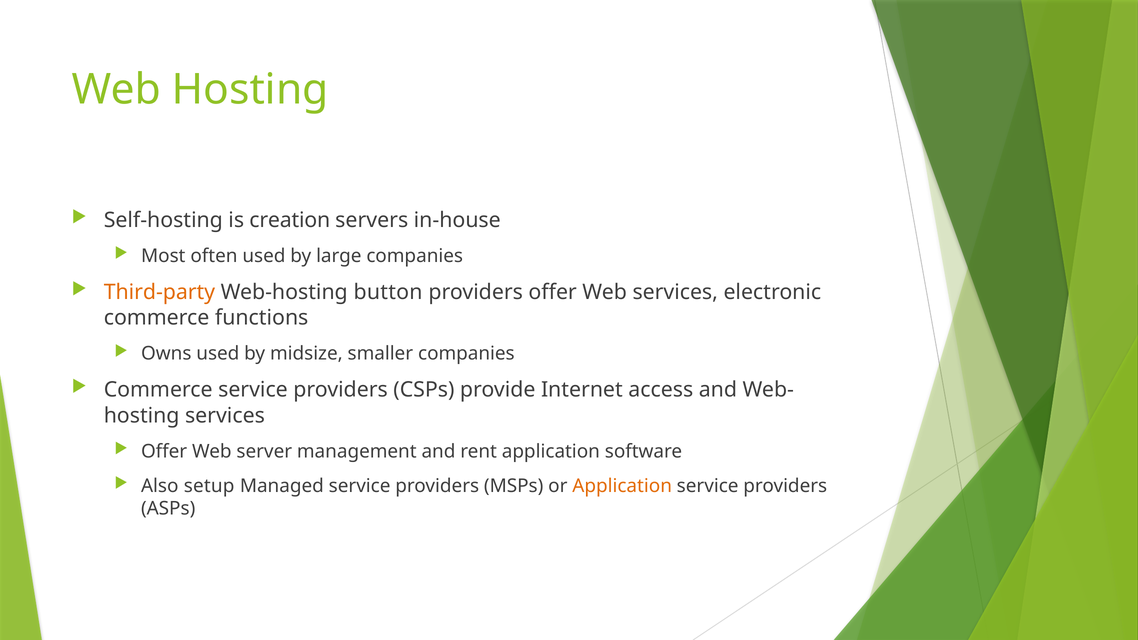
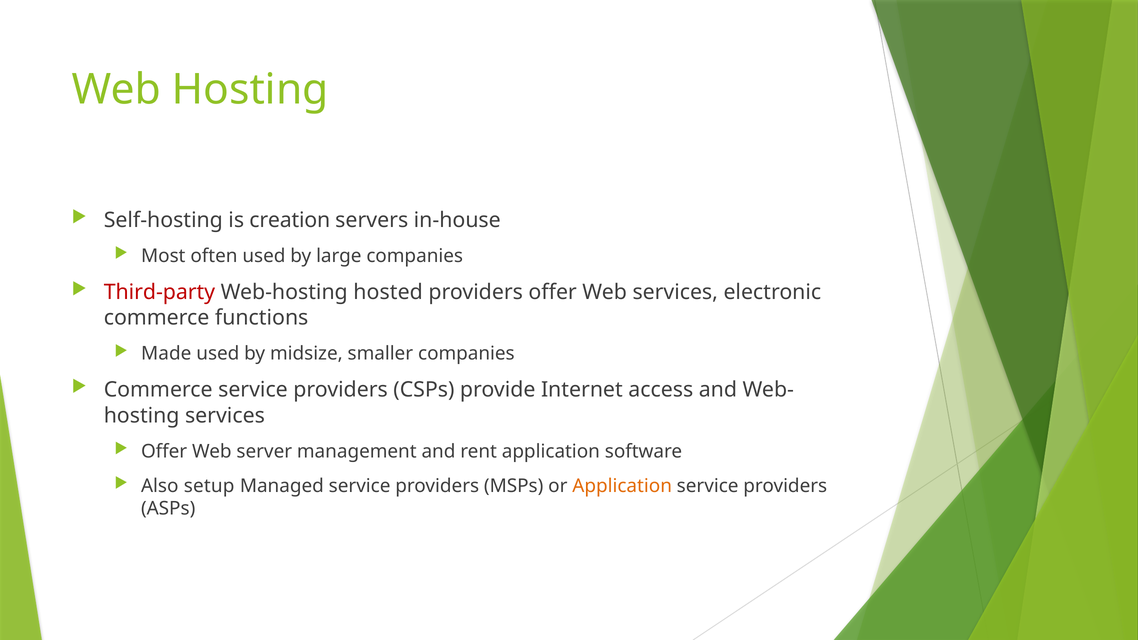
Third-party colour: orange -> red (159, 292)
button: button -> hosted (388, 292)
Owns: Owns -> Made (166, 354)
